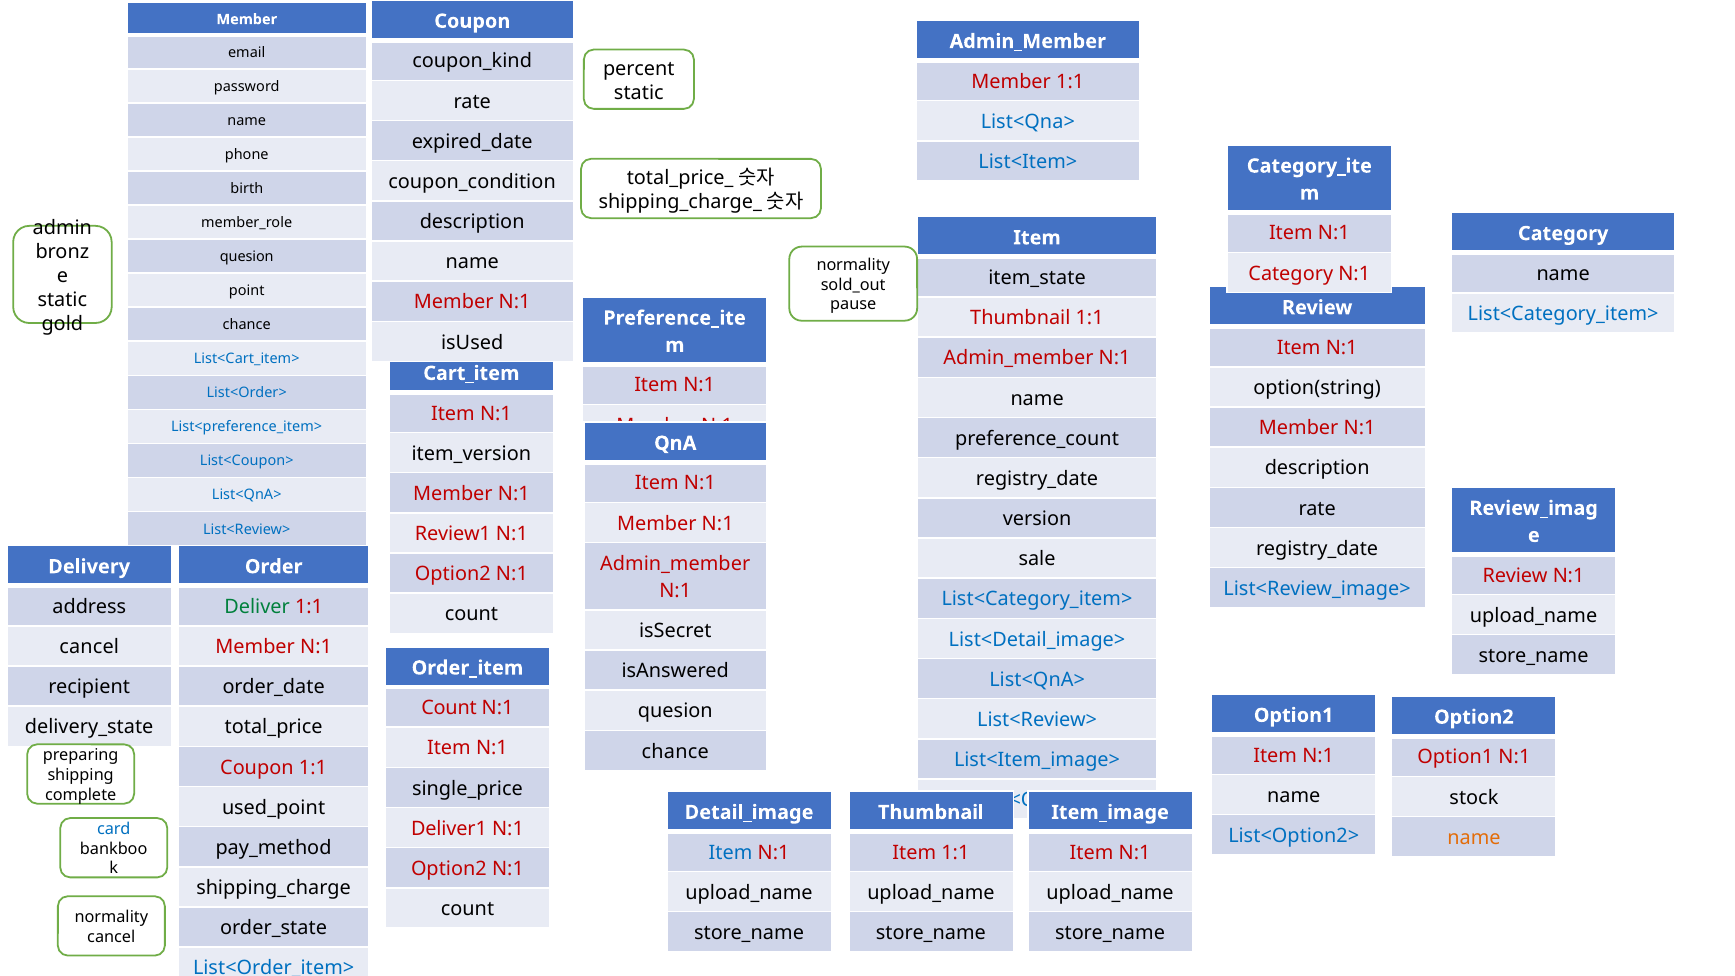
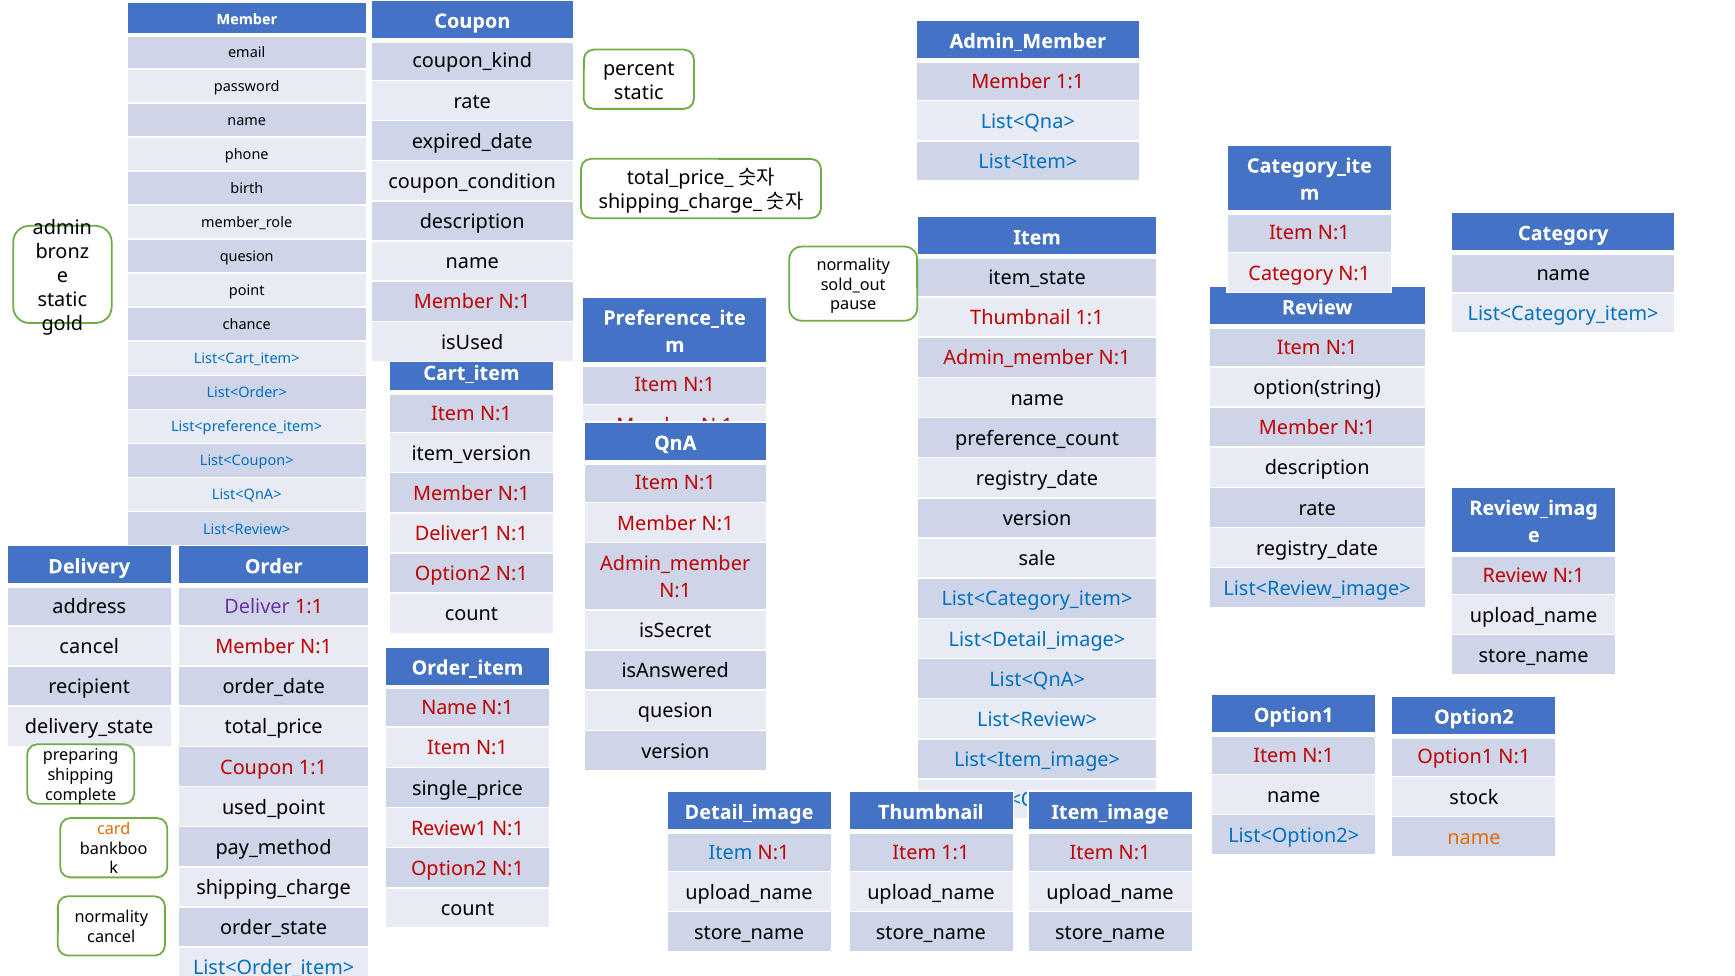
Review1: Review1 -> Deliver1 (453, 534)
Deliver colour: green -> purple (257, 607)
Count: Count -> Name (449, 708)
chance: chance -> version (675, 751)
Deliver1: Deliver1 -> Review1 (449, 829)
card colour: blue -> orange (114, 829)
